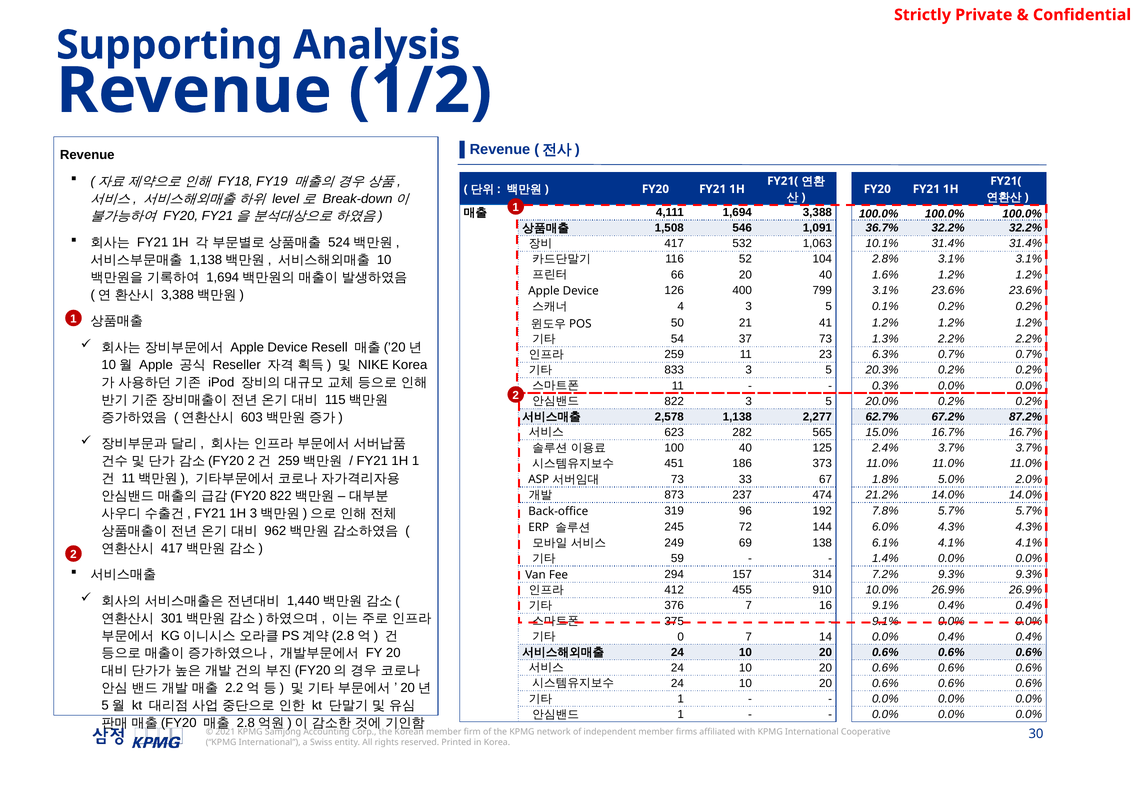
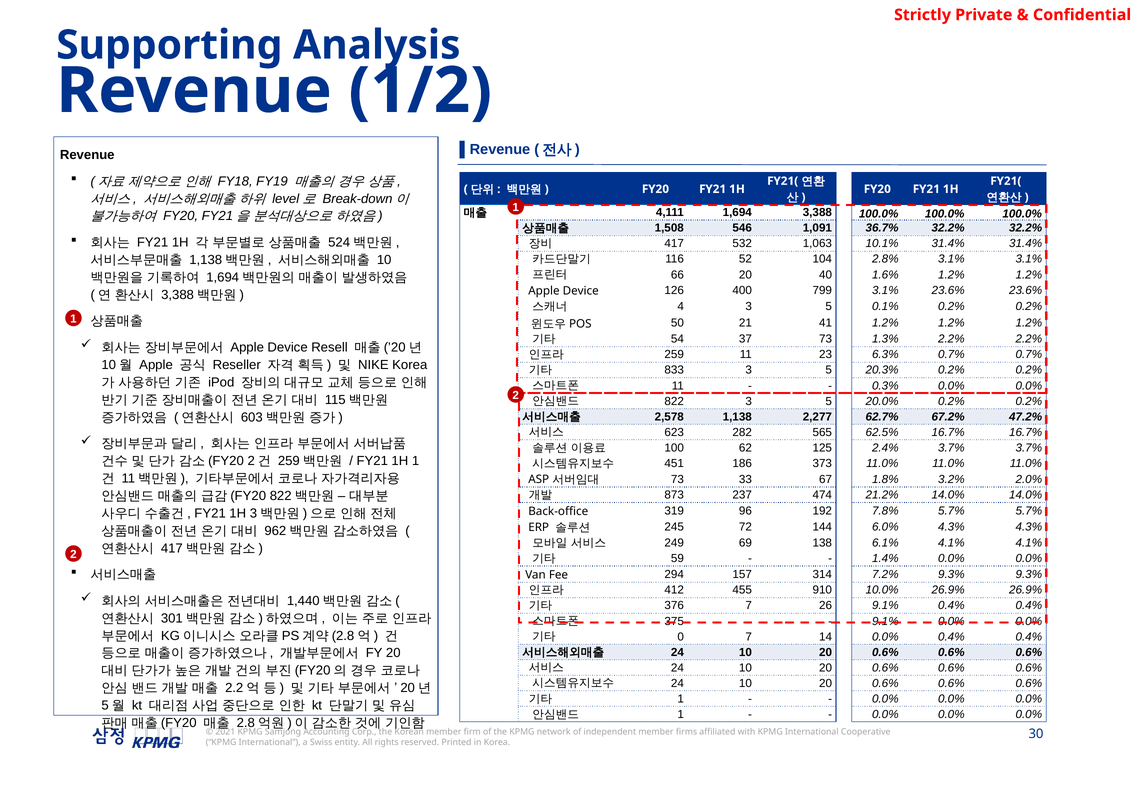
87.2%: 87.2% -> 47.2% (1026, 417)
15.0%: 15.0% -> 62.5% (882, 432)
100 40: 40 -> 62 (745, 448)
5.0%: 5.0% -> 3.2% (951, 479)
16: 16 -> 26 (826, 606)
